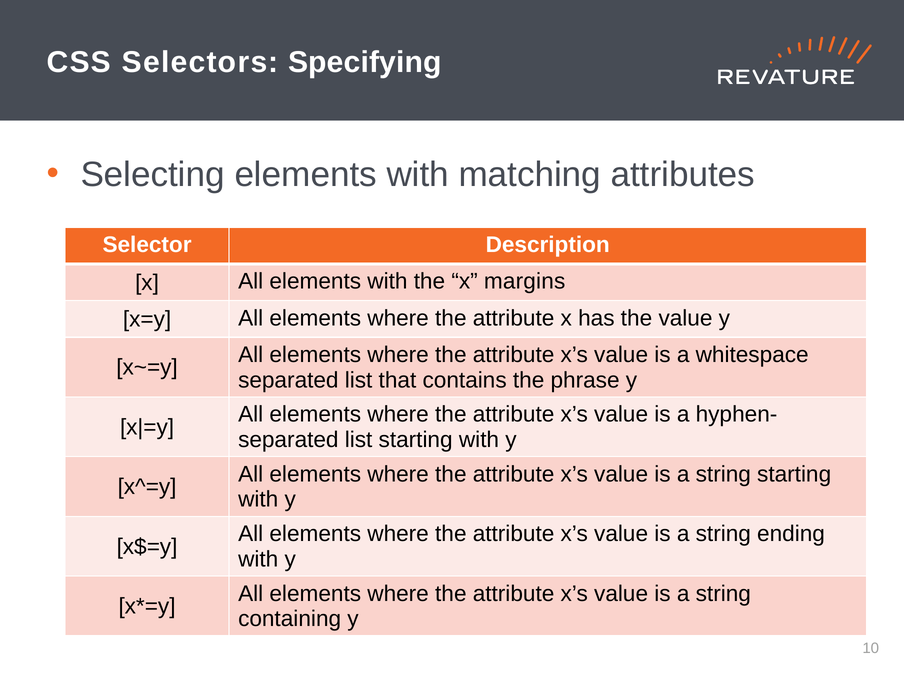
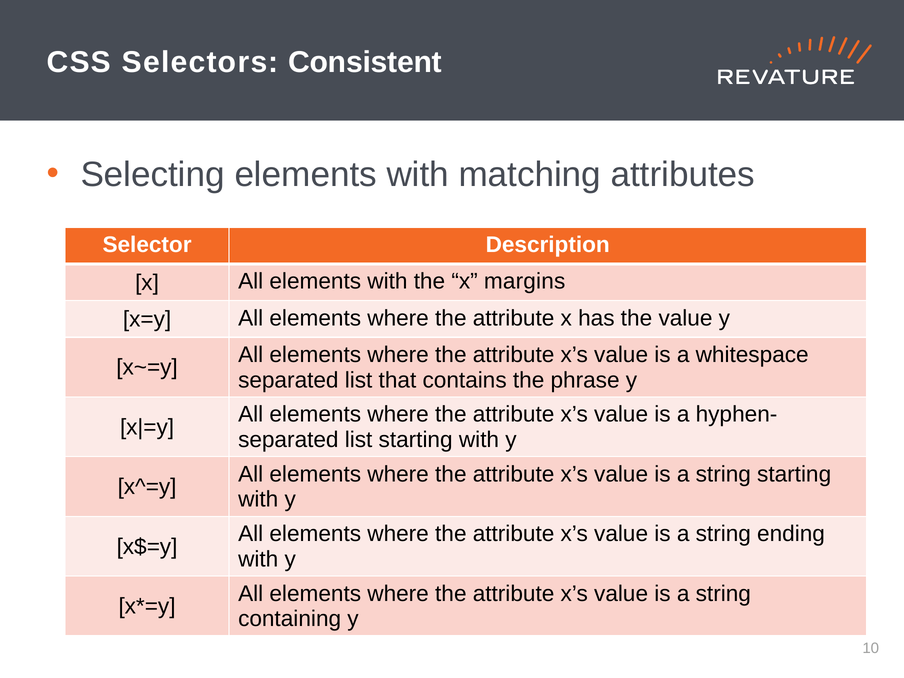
Specifying: Specifying -> Consistent (365, 62)
